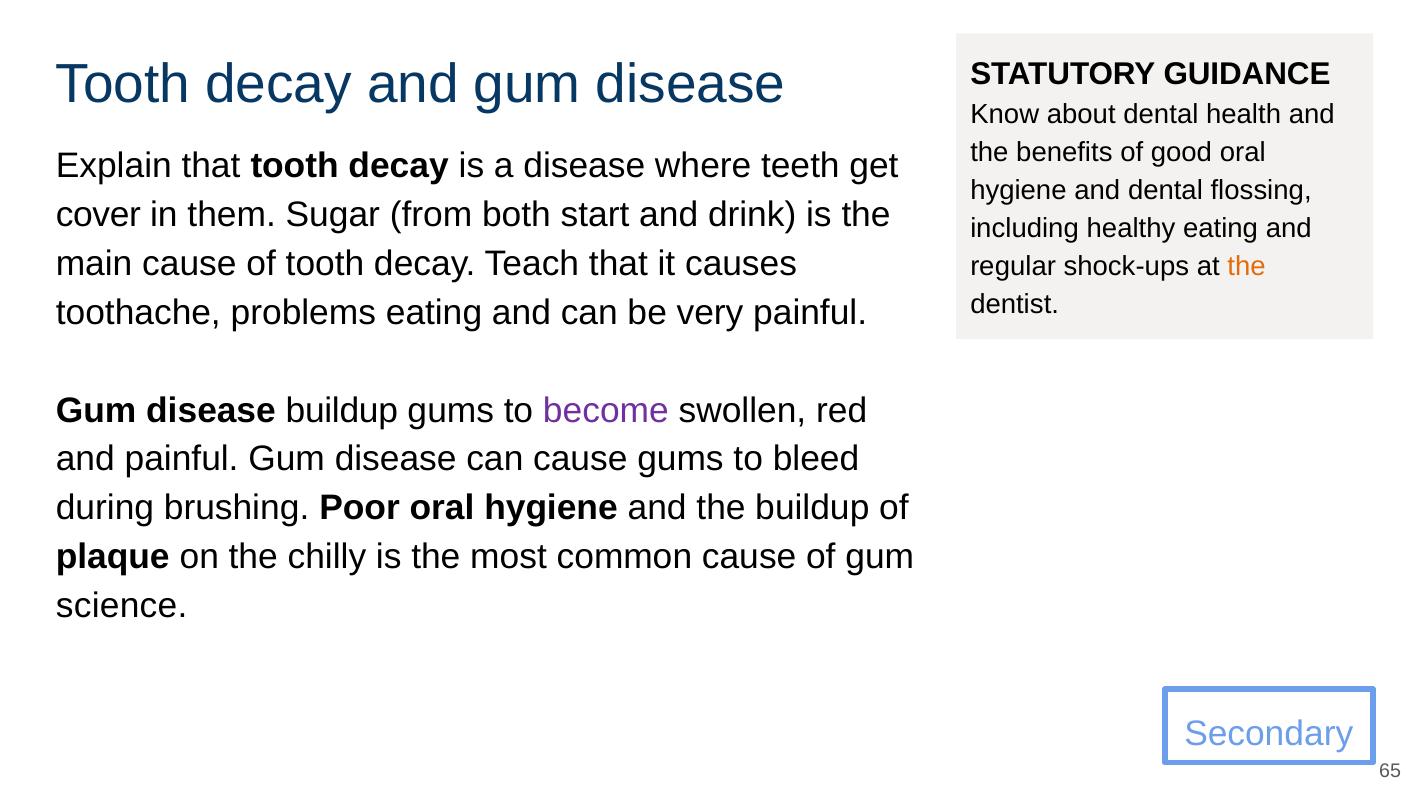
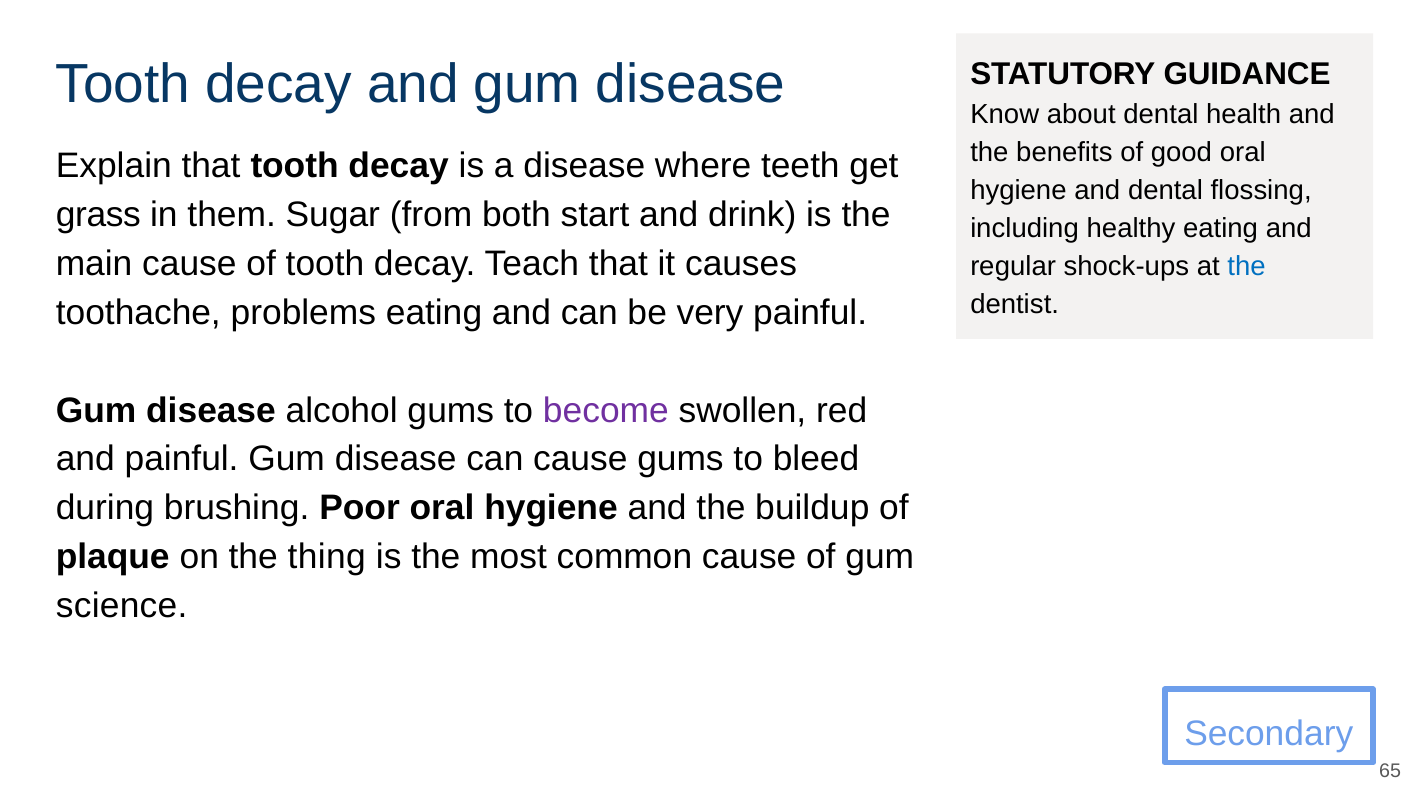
cover: cover -> grass (98, 215)
the colour: orange -> blue (1247, 266)
disease buildup: buildup -> alcohol (342, 410)
chilly: chilly -> thing (327, 557)
